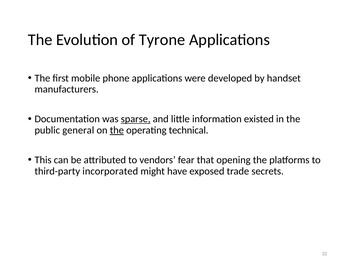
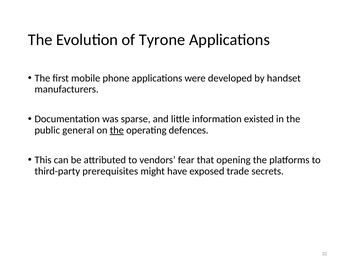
sparse underline: present -> none (136, 119)
technical: technical -> defences (189, 130)
incorporated: incorporated -> prerequisites (110, 171)
